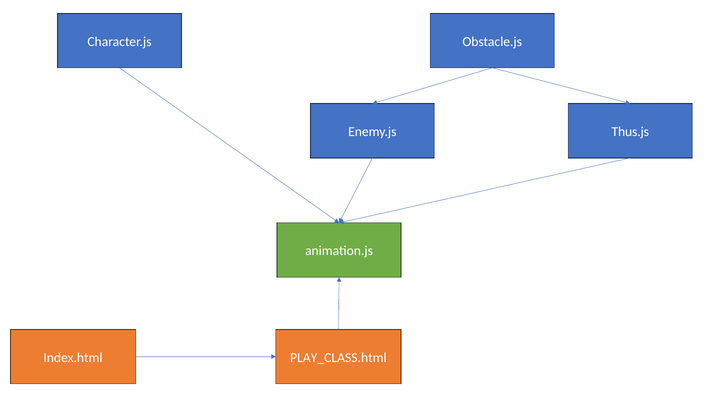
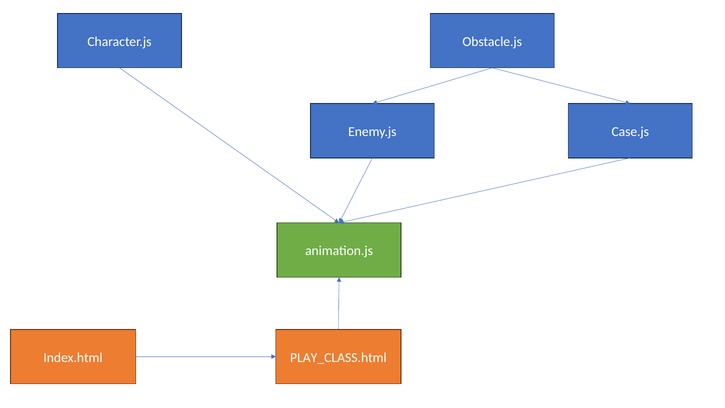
Thus.js: Thus.js -> Case.js (630, 132)
